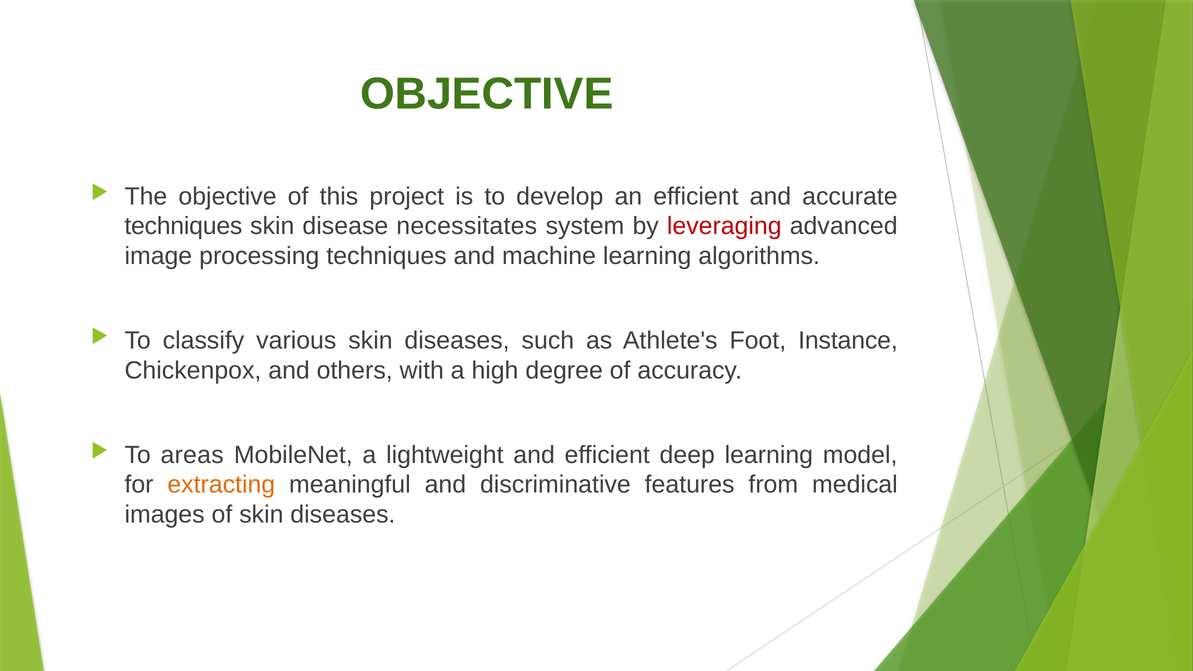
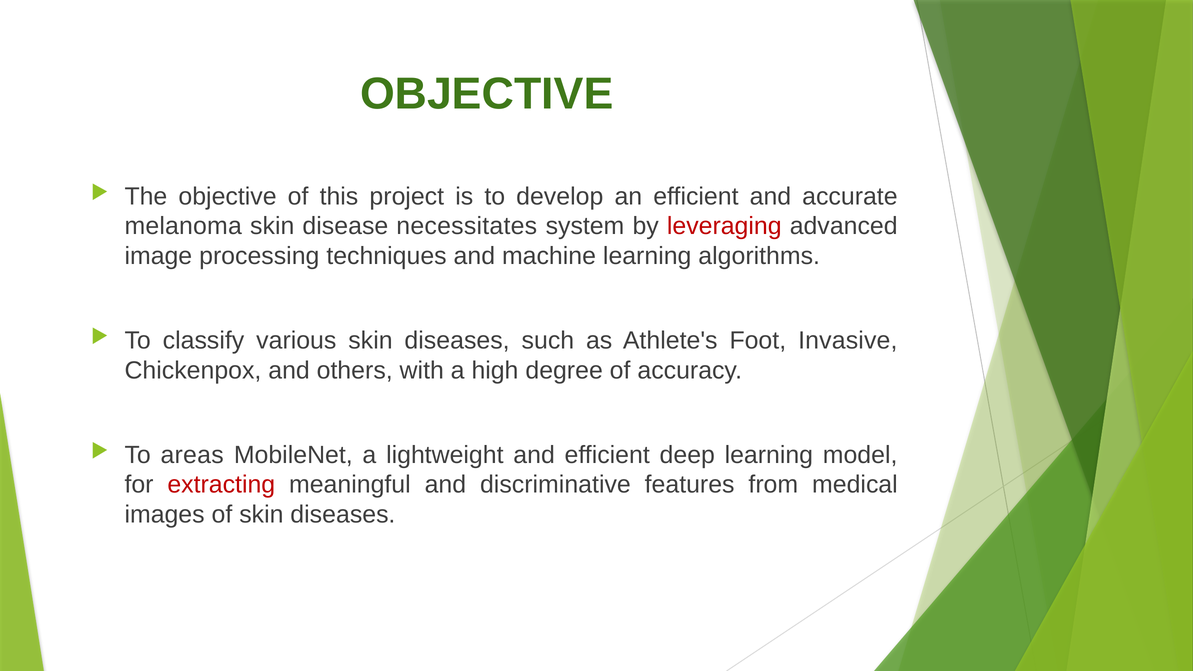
techniques: techniques -> melanoma (183, 226)
Instance: Instance -> Invasive (848, 341)
extracting colour: orange -> red (221, 485)
